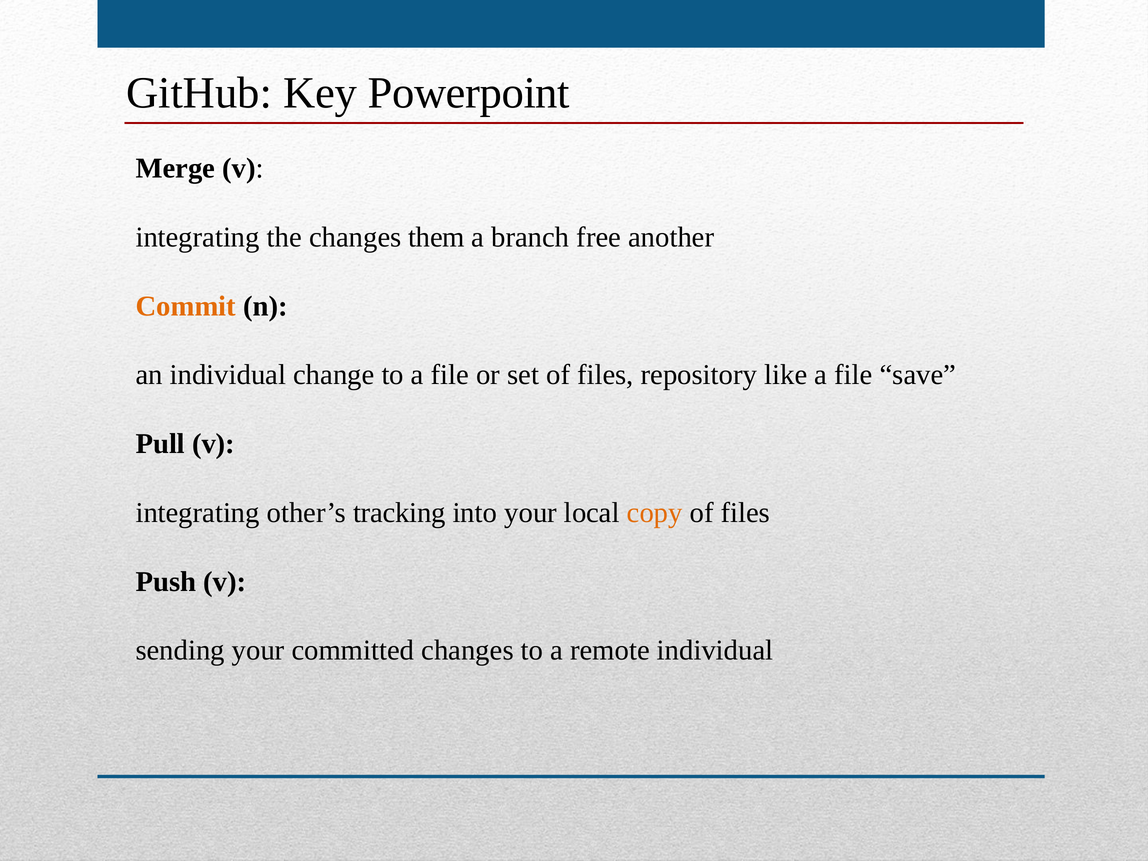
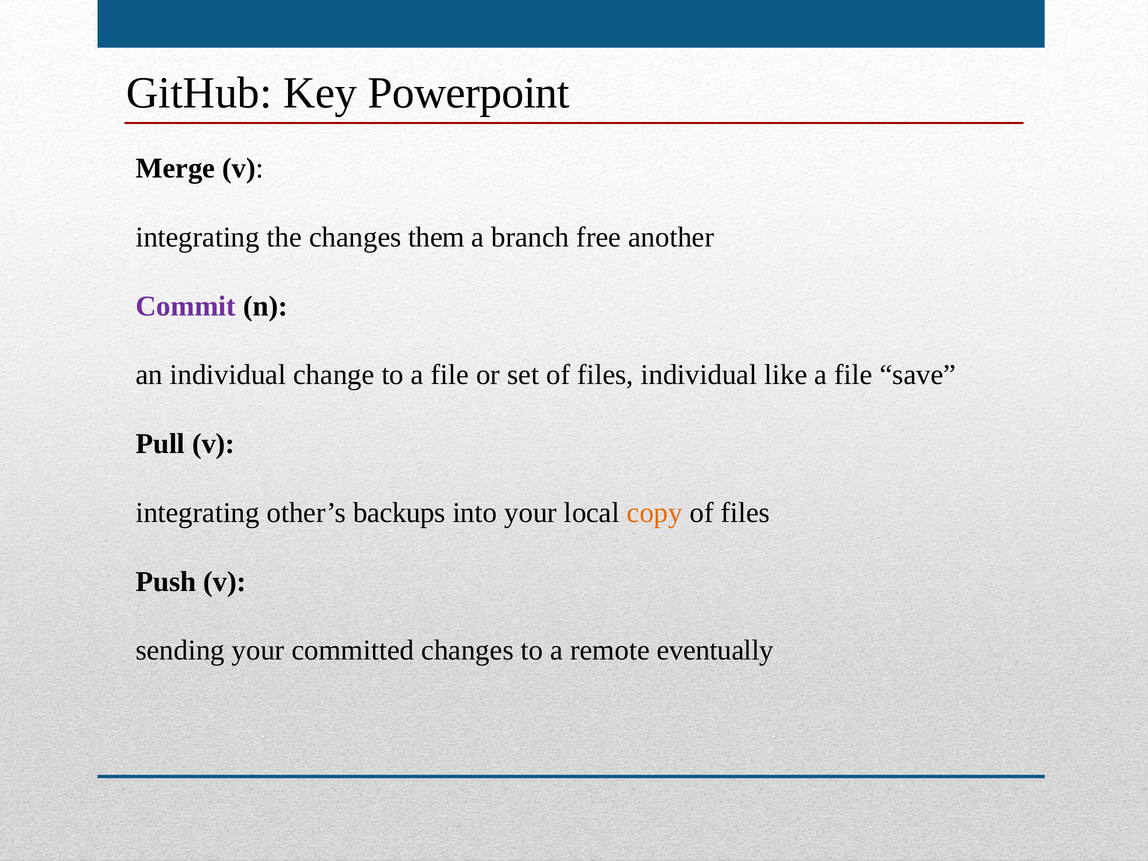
Commit colour: orange -> purple (186, 306)
files repository: repository -> individual (699, 375)
tracking: tracking -> backups (399, 513)
remote individual: individual -> eventually (715, 650)
